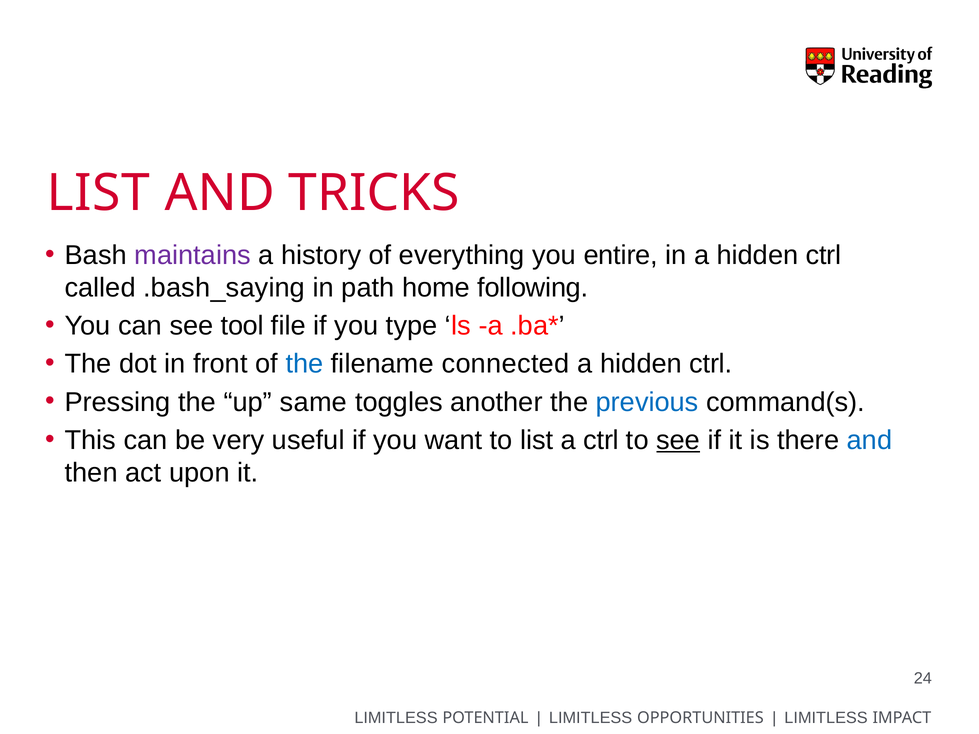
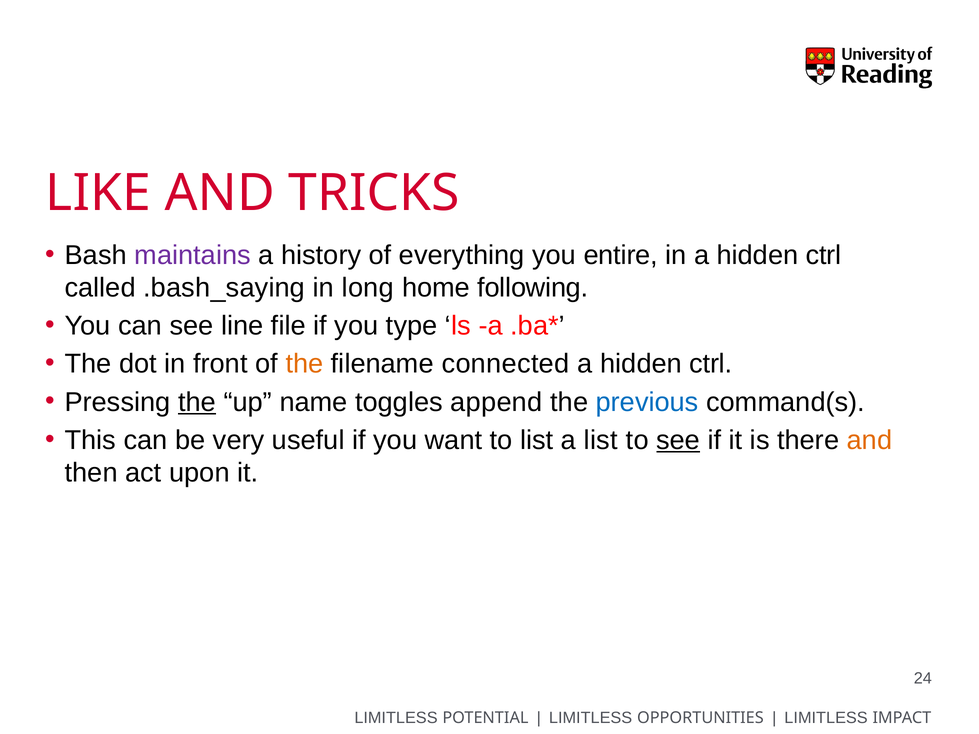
LIST: LIST -> LIKE (98, 193)
path: path -> long (368, 288)
tool: tool -> line (242, 326)
the colour: blue -> orange (304, 364)
the underline: none -> present (197, 402)
same: same -> name (314, 402)
another: another -> append (496, 402)
a ctrl: ctrl -> list (601, 440)
and colour: blue -> orange (869, 440)
